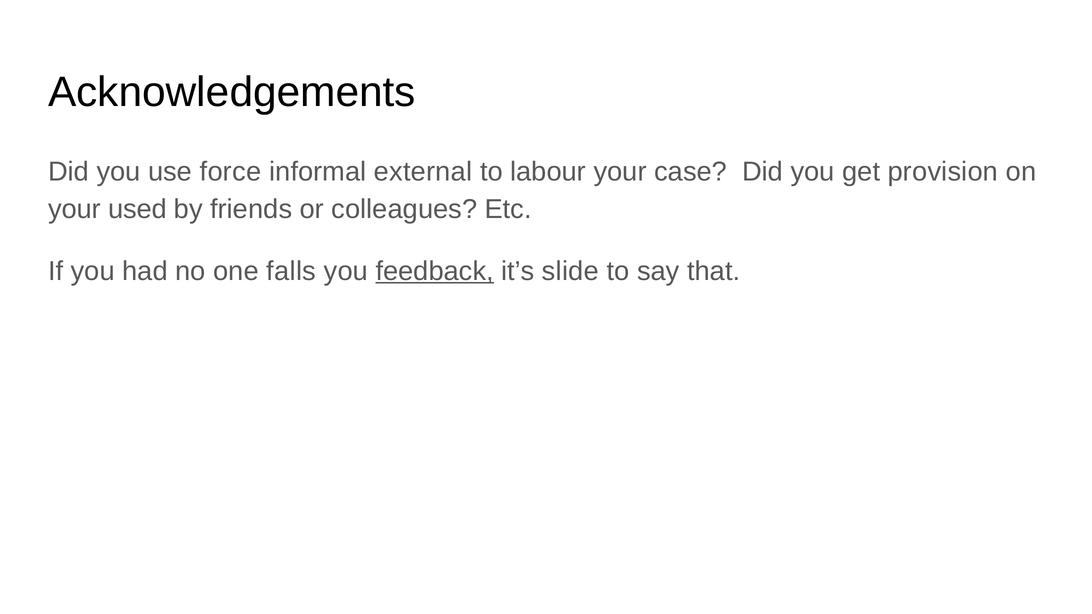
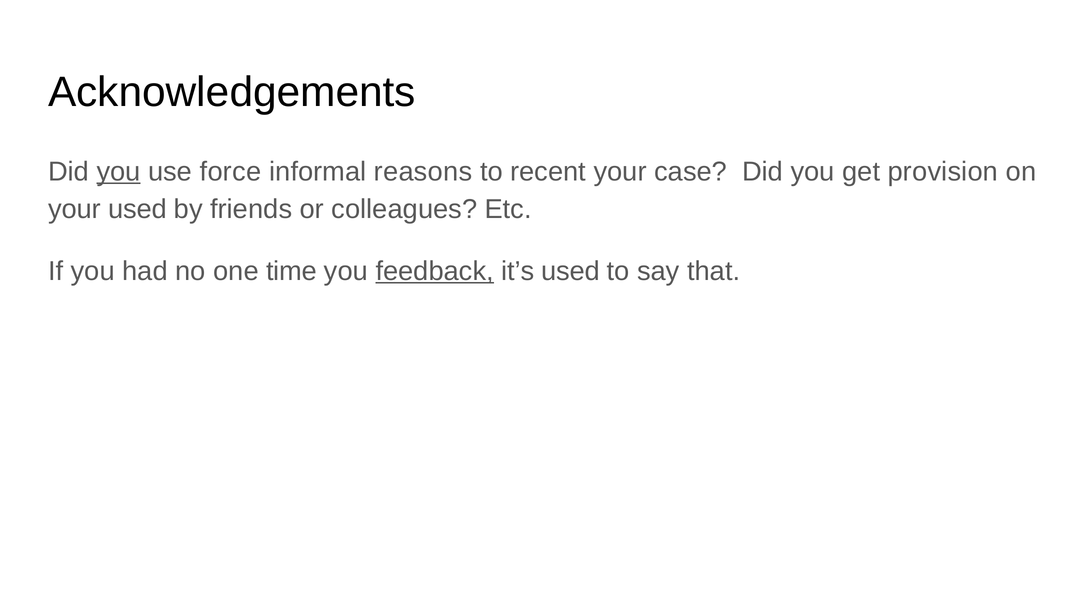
you underline: none -> present (119, 172)
external: external -> reasons (423, 172)
labour: labour -> recent (548, 172)
falls: falls -> time (291, 271)
it’s slide: slide -> used (571, 271)
